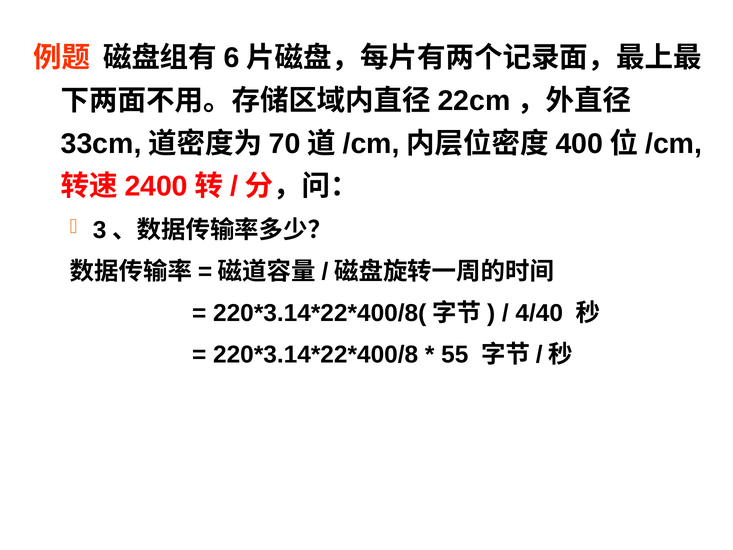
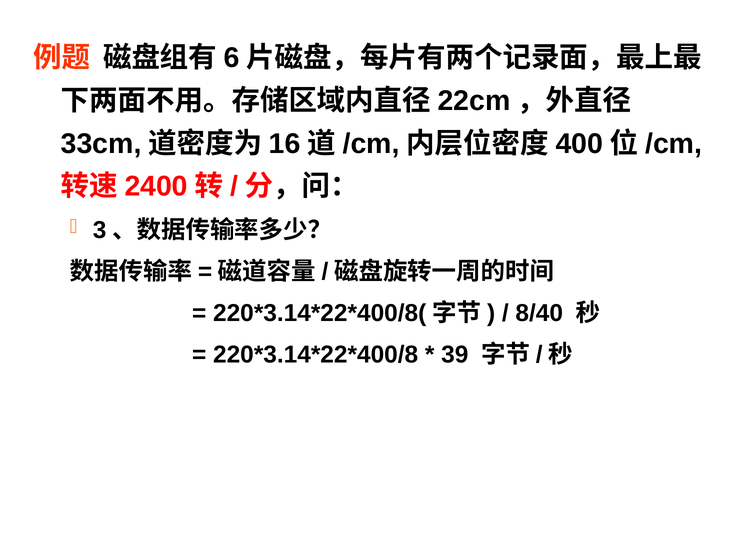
70: 70 -> 16 (285, 144)
4/40: 4/40 -> 8/40 (539, 313)
55: 55 -> 39 (455, 355)
